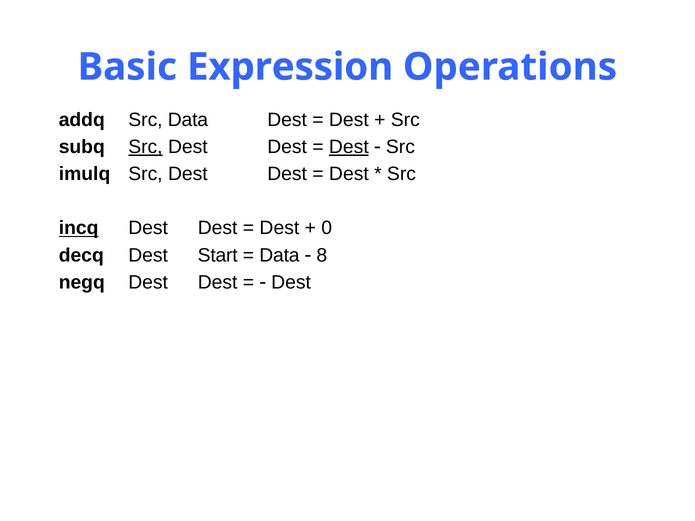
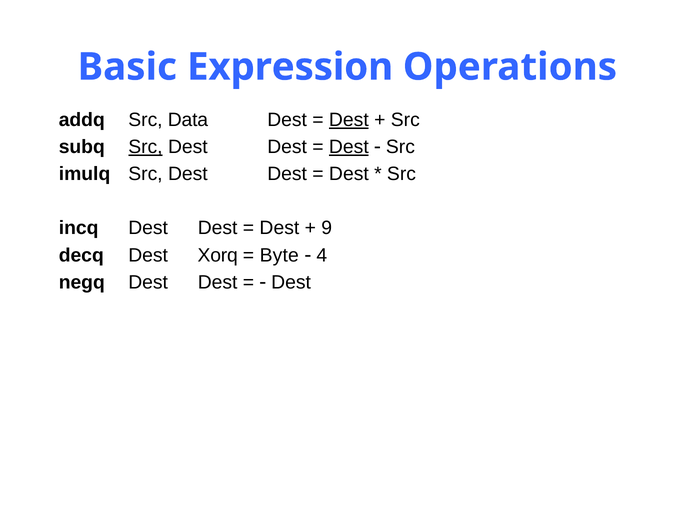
Dest underline: none -> present (349, 120)
incq underline: present -> none (79, 228)
0: 0 -> 9 (327, 228)
Start: Start -> Xorq (218, 255)
Data: Data -> Byte (279, 255)
8: 8 -> 4 (322, 255)
